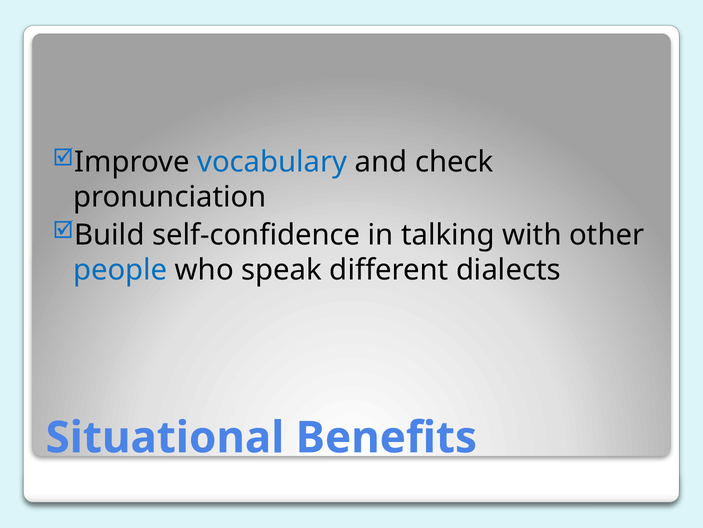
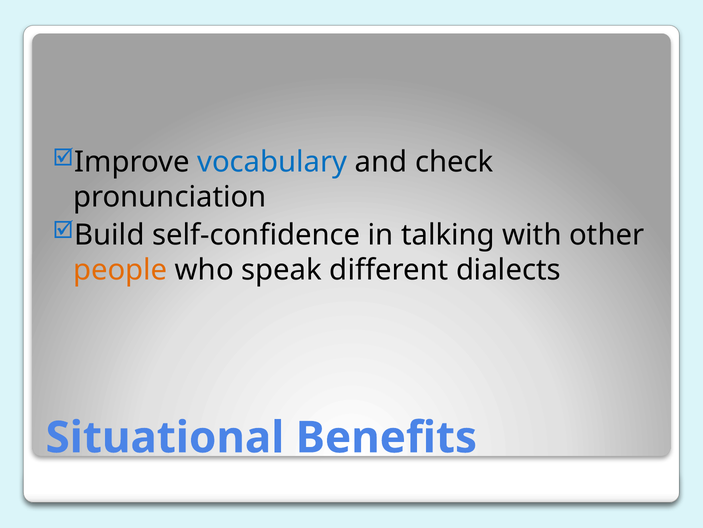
people colour: blue -> orange (120, 270)
